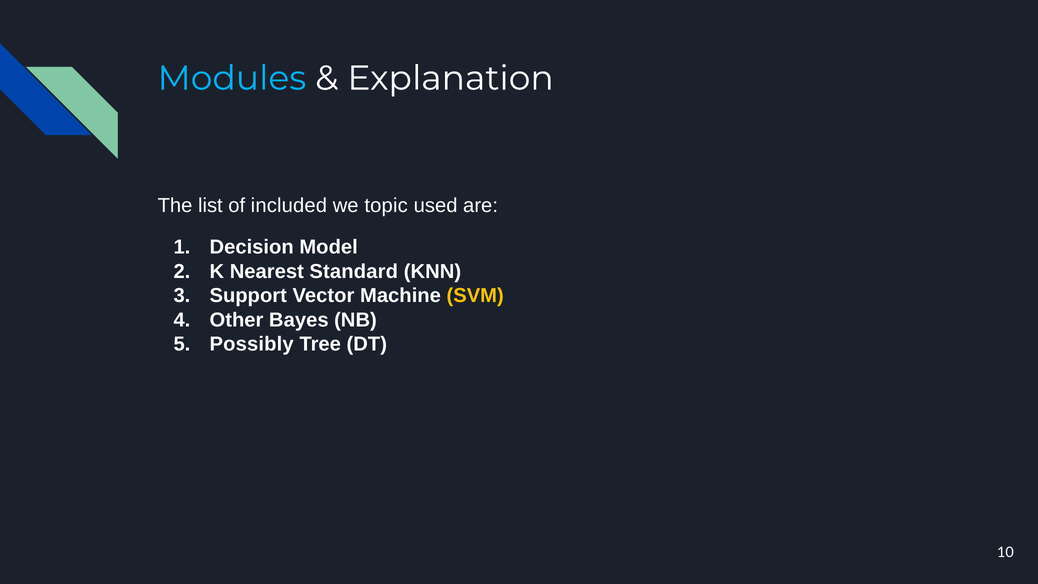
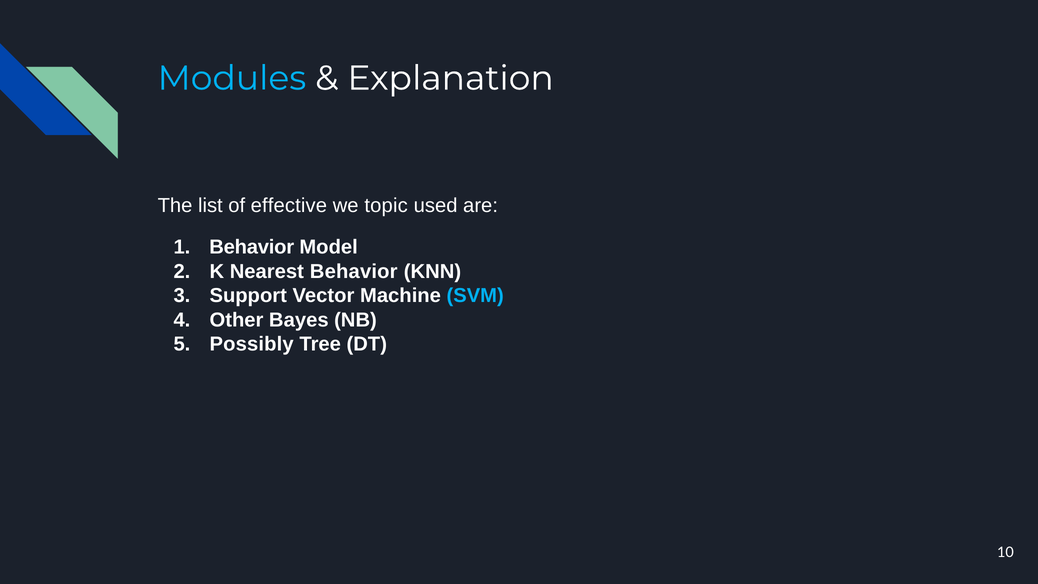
included: included -> effective (289, 206)
Decision: Decision -> Behavior (252, 247)
Nearest Standard: Standard -> Behavior (354, 271)
SVM colour: yellow -> light blue (475, 296)
